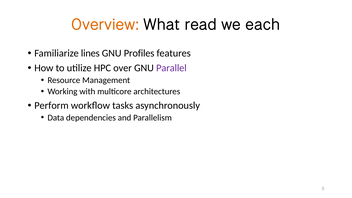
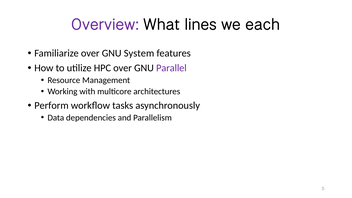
Overview colour: orange -> purple (105, 25)
read: read -> lines (201, 25)
Familiarize lines: lines -> over (90, 53)
Profiles: Profiles -> System (139, 53)
